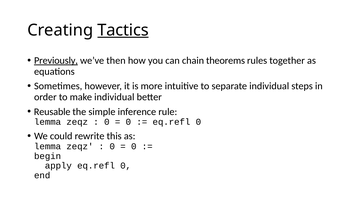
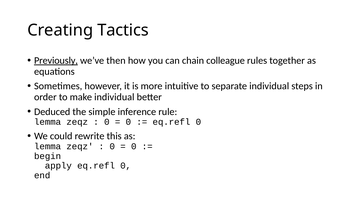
Tactics underline: present -> none (123, 30)
theorems: theorems -> colleague (226, 61)
Reusable: Reusable -> Deduced (52, 112)
